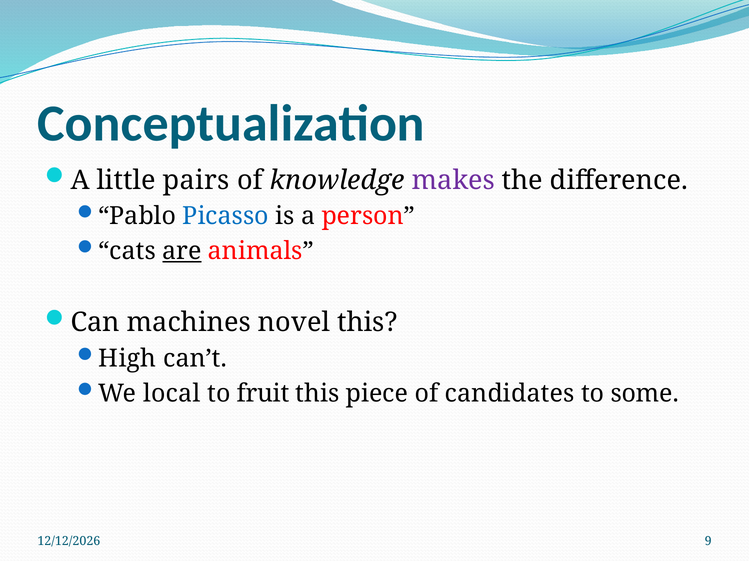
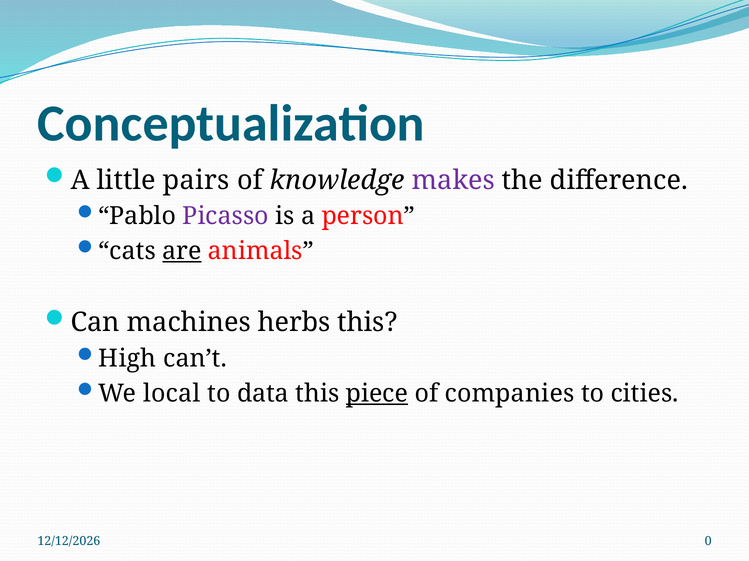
Picasso colour: blue -> purple (226, 216)
novel: novel -> herbs (294, 323)
fruit: fruit -> data (263, 394)
piece underline: none -> present (377, 394)
candidates: candidates -> companies (510, 394)
some: some -> cities (645, 394)
9: 9 -> 0 (708, 542)
